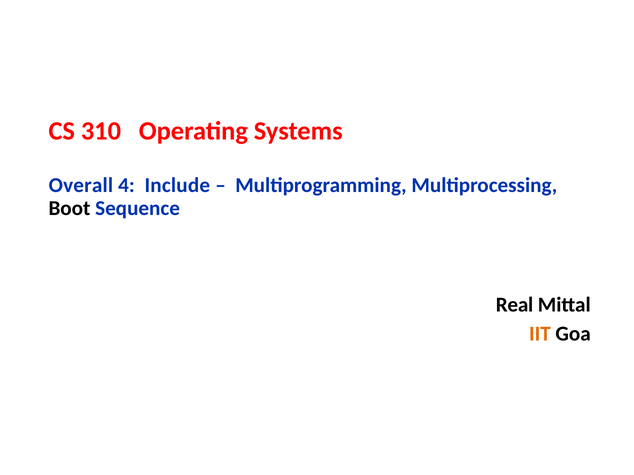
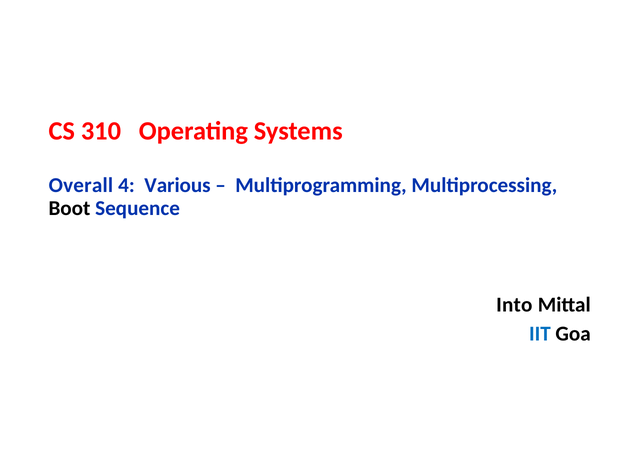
Include: Include -> Various (177, 186)
Real: Real -> Into (514, 305)
IIT colour: orange -> blue (540, 334)
